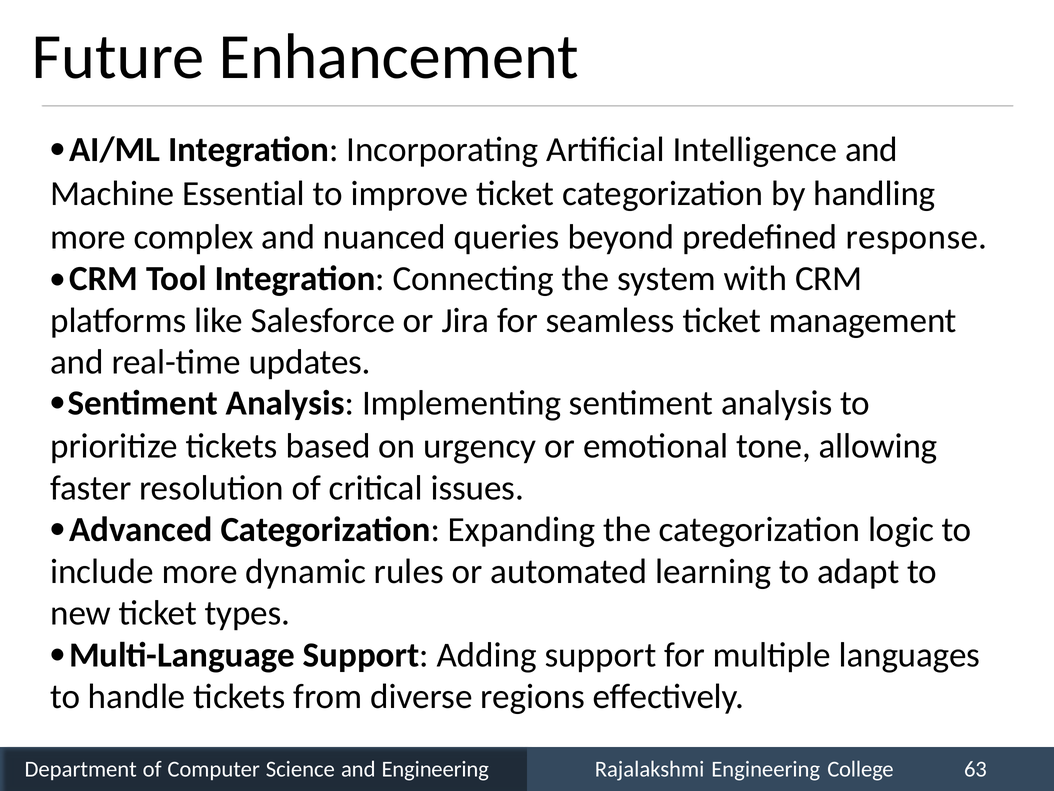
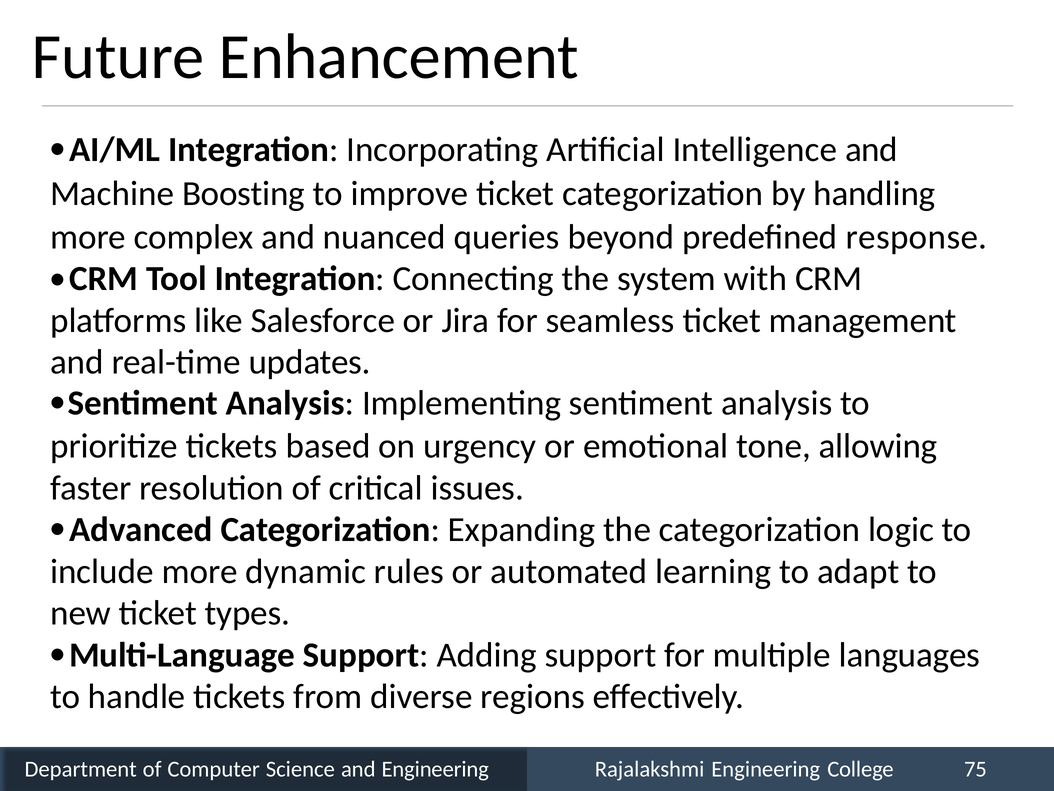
Essential: Essential -> Boosting (244, 193)
63: 63 -> 75 (975, 769)
